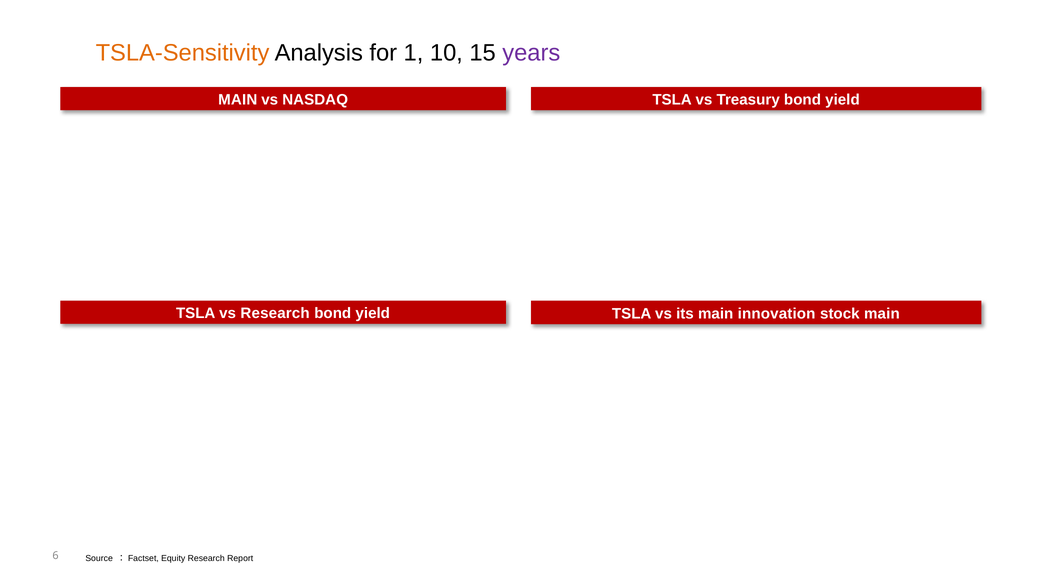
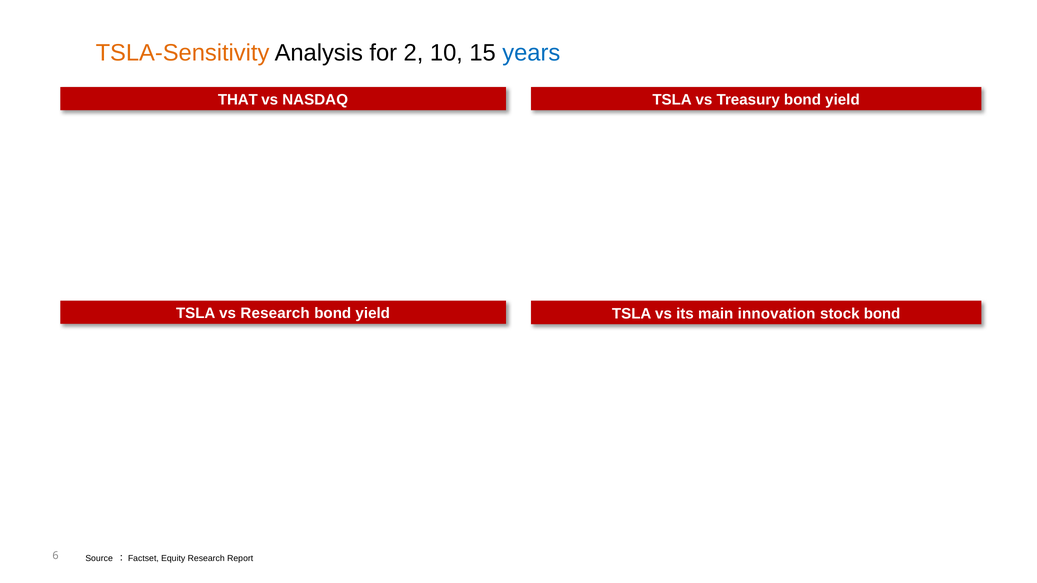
1: 1 -> 2 (413, 53)
years colour: purple -> blue (531, 53)
MAIN: MAIN -> THAT (238, 100)
stock main: main -> bond (882, 314)
